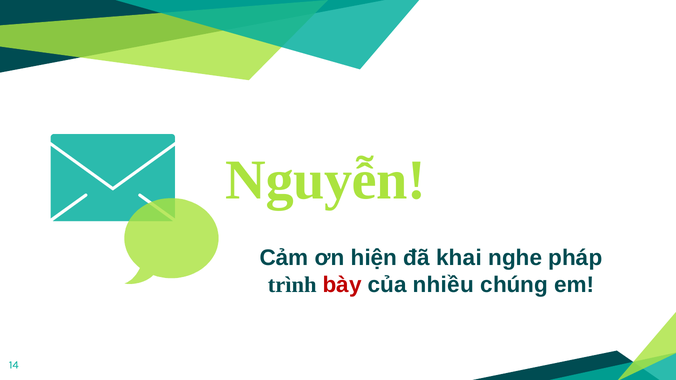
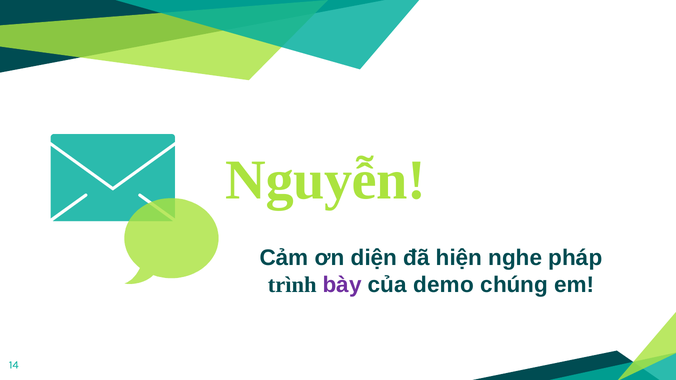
hiện: hiện -> diện (374, 258)
khai: khai -> hiện (459, 258)
bày colour: red -> purple (342, 285)
nhiều: nhiều -> demo (443, 285)
